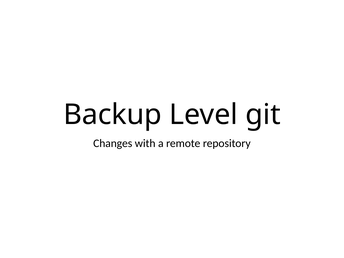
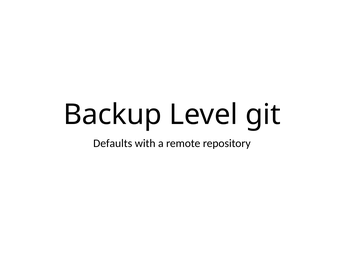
Changes: Changes -> Defaults (113, 143)
